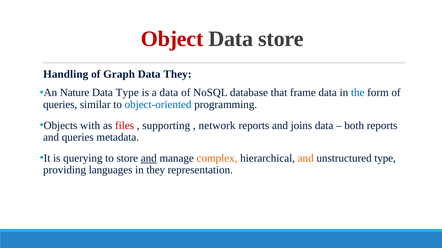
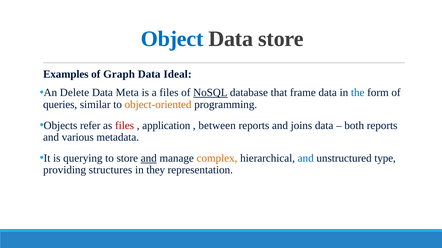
Object colour: red -> blue (172, 39)
Handling: Handling -> Examples (66, 74)
Data They: They -> Ideal (178, 74)
Nature: Nature -> Delete (75, 93)
Data Type: Type -> Meta (127, 93)
a data: data -> files (169, 93)
NoSQL underline: none -> present (210, 93)
object-oriented colour: blue -> orange (158, 105)
with: with -> refer (90, 126)
supporting: supporting -> application (166, 126)
network: network -> between (217, 126)
and queries: queries -> various (78, 138)
and colour: orange -> blue (306, 159)
languages: languages -> structures (111, 170)
